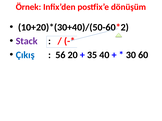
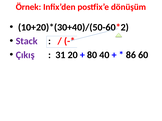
Çıkış colour: blue -> purple (25, 55)
56: 56 -> 31 (60, 55)
35: 35 -> 80 (92, 55)
30: 30 -> 86 (131, 55)
